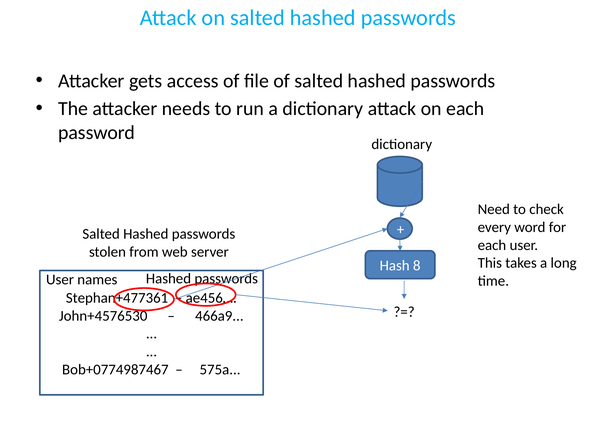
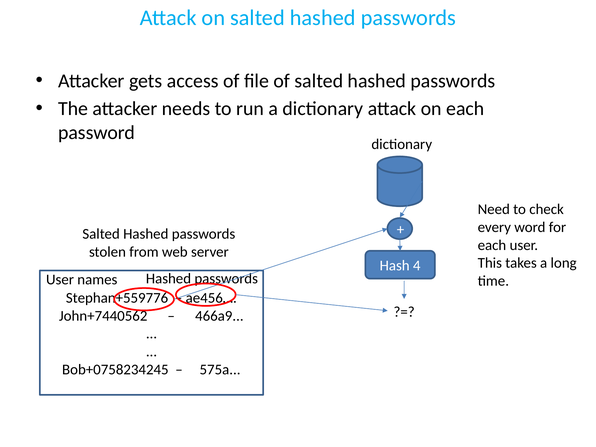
8: 8 -> 4 (417, 266)
Stephan+477361: Stephan+477361 -> Stephan+559776 (117, 298)
John+4576530: John+4576530 -> John+7440562 (103, 316)
Bob+0774987467: Bob+0774987467 -> Bob+0758234245 (115, 369)
